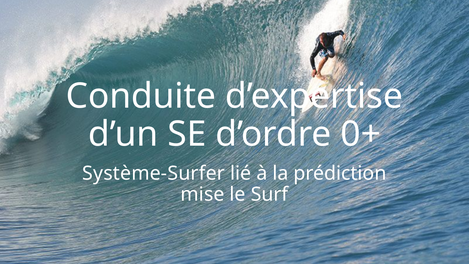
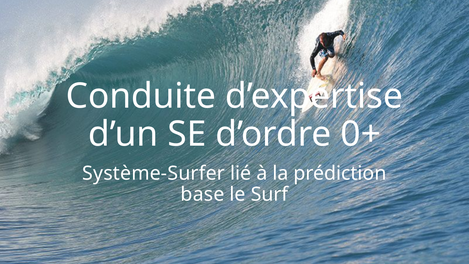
mise: mise -> base (203, 194)
